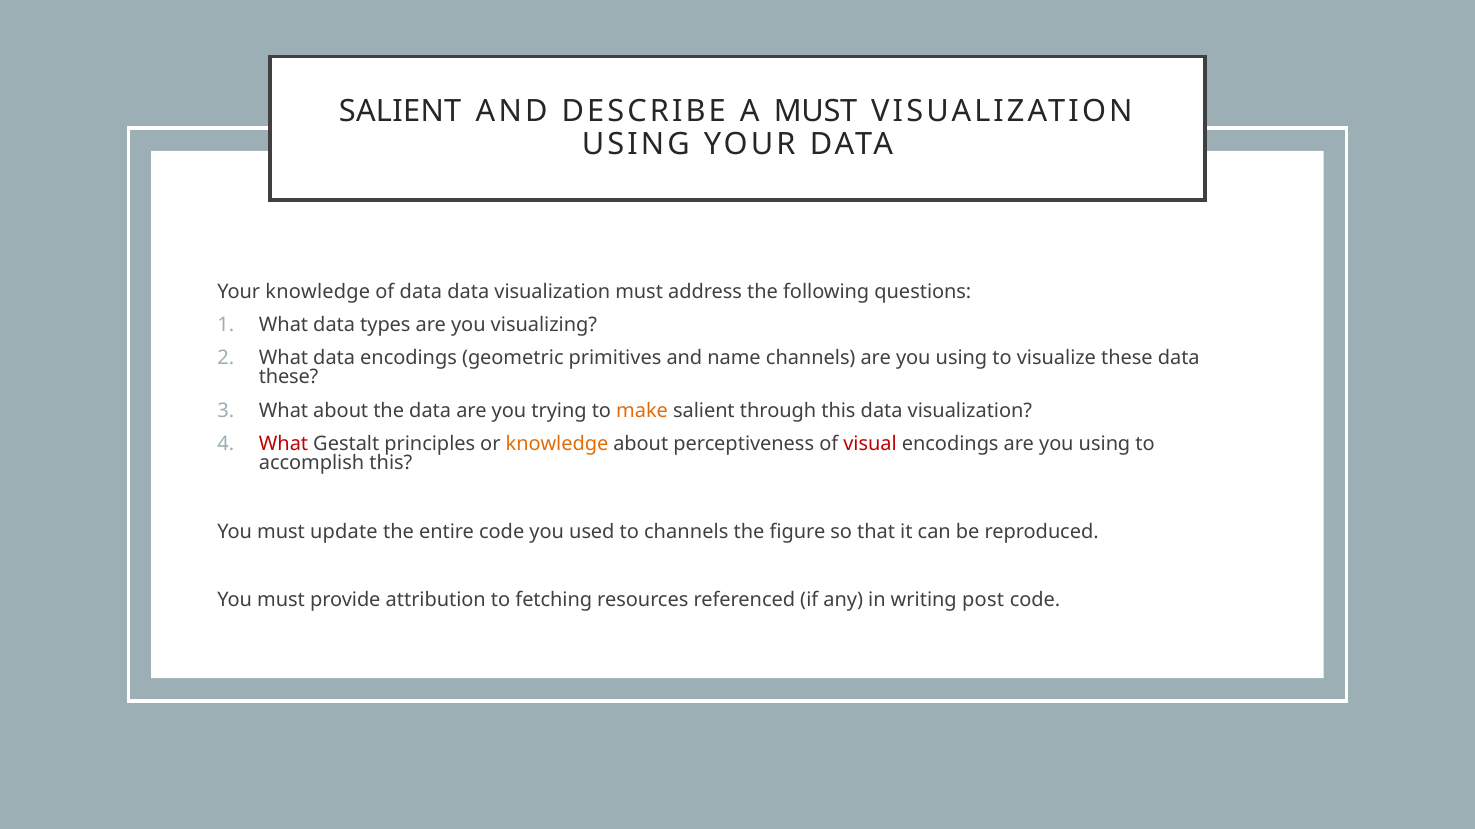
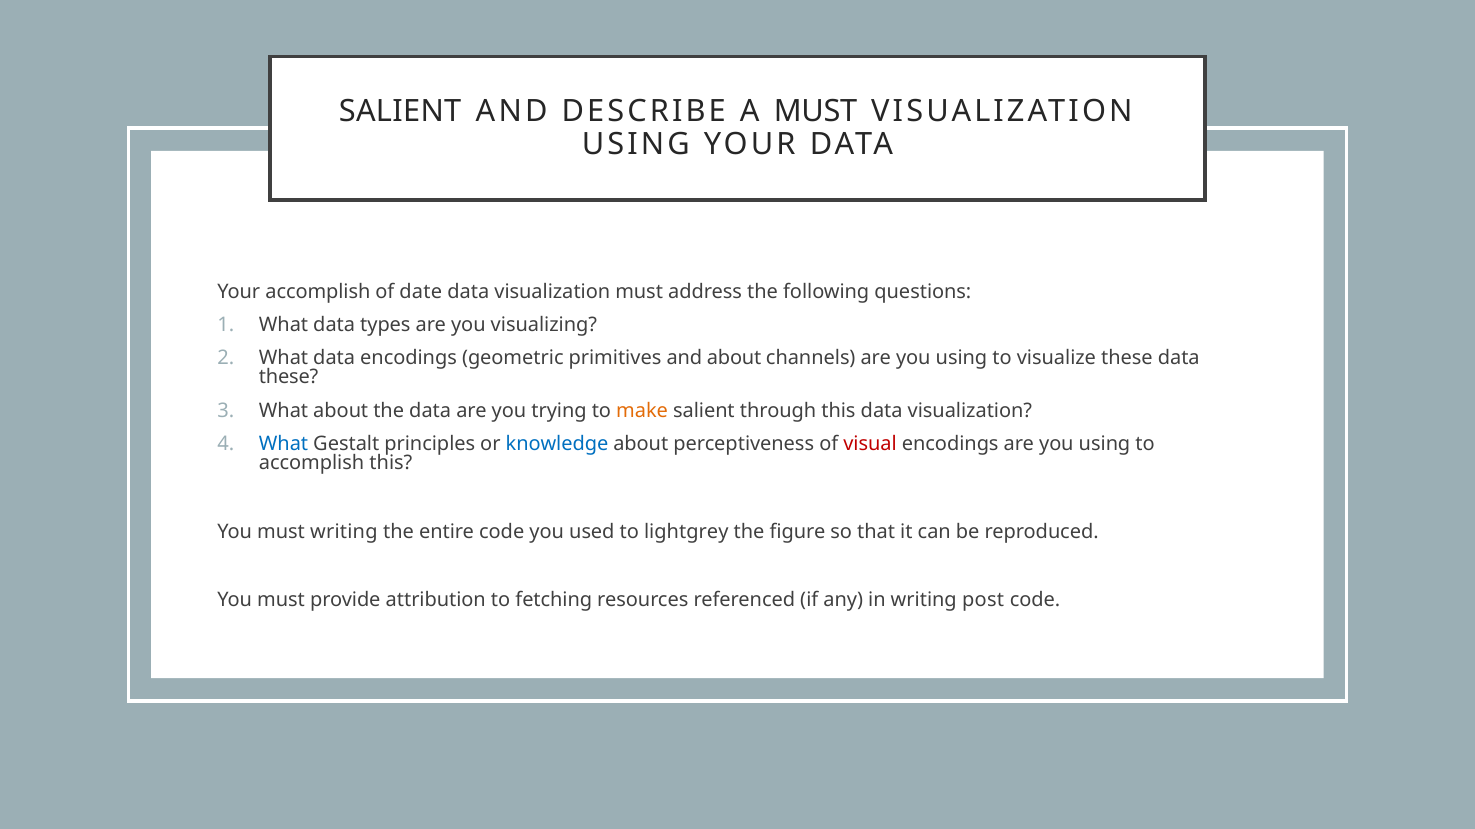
Your knowledge: knowledge -> accomplish (318, 292)
of data: data -> date (421, 292)
and name: name -> about (734, 358)
What colour: red -> blue (284, 444)
knowledge colour: orange -> blue (557, 444)
must update: update -> writing (344, 532)
to channels: channels -> lightgrey (686, 532)
